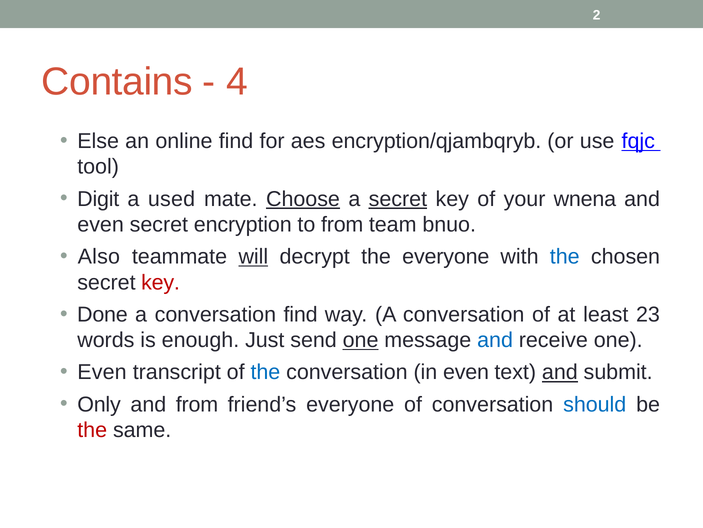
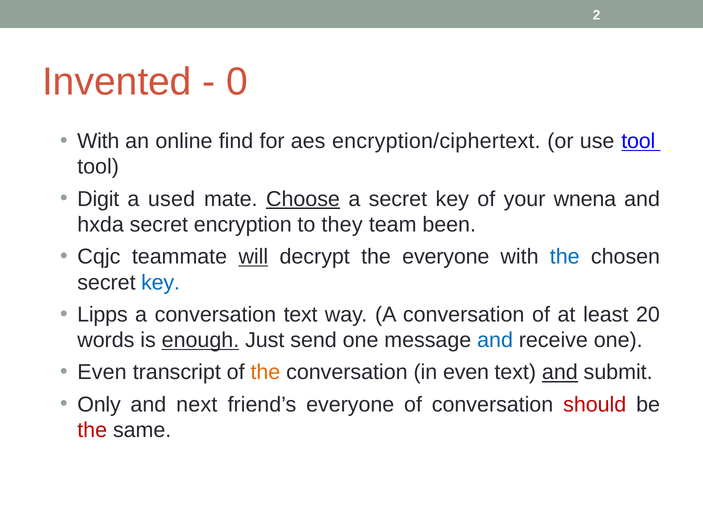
Contains: Contains -> Invented (117, 82)
4: 4 -> 0 (237, 82)
Else: Else -> With (98, 141)
encryption/qjambqryb: encryption/qjambqryb -> encryption/ciphertext (436, 141)
use fqjc: fqjc -> tool (638, 141)
secret underline: present -> none (398, 199)
even: even -> hxda (101, 224)
to from: from -> they (342, 224)
bnuo: bnuo -> been (449, 224)
Also: Also -> Cqjc (99, 256)
key colour: red -> blue (160, 282)
Done: Done -> Lipps (102, 314)
conversation find: find -> text (301, 314)
23: 23 -> 20 (648, 314)
enough underline: none -> present (200, 340)
one underline: present -> none (361, 340)
the colour: blue -> orange (265, 372)
and from: from -> next (197, 404)
should colour: blue -> red (595, 404)
